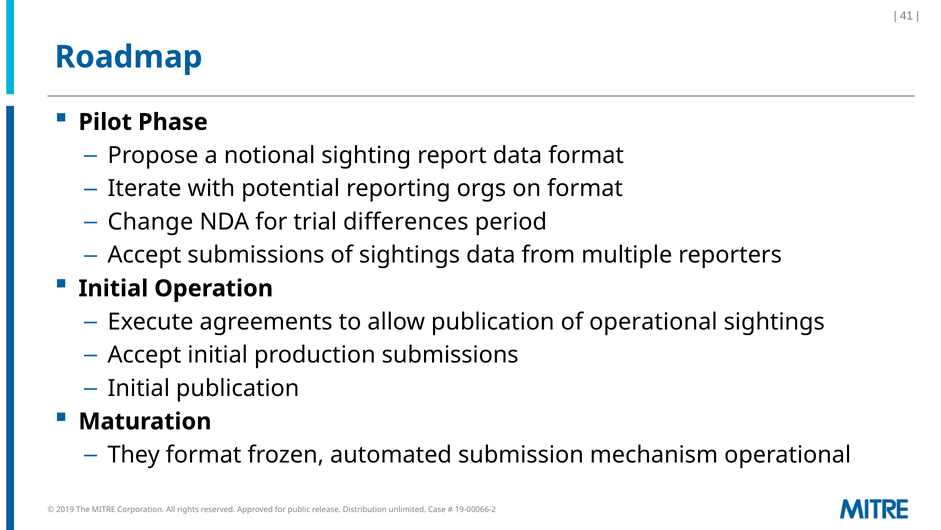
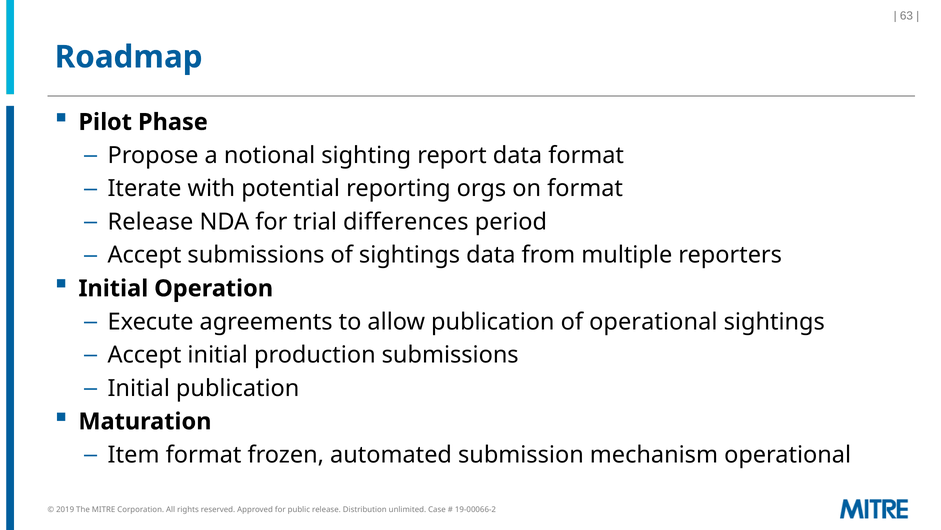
41: 41 -> 63 (906, 16)
Change: Change -> Release (150, 222)
They: They -> Item (134, 454)
